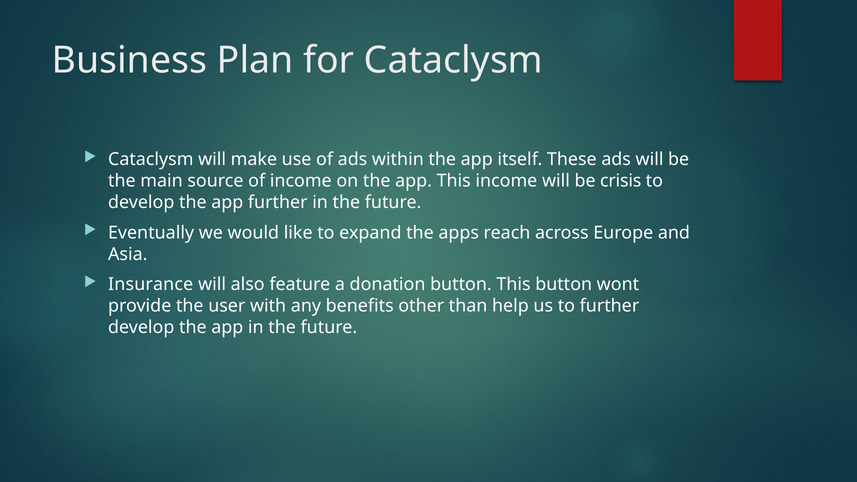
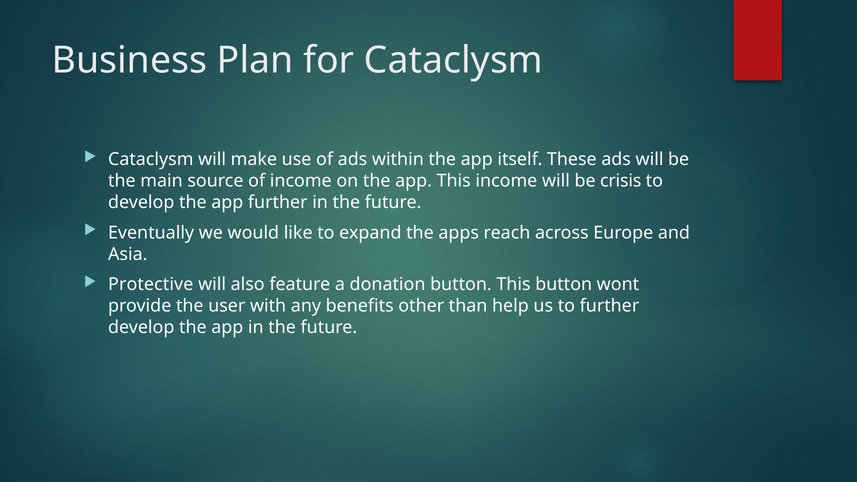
Insurance: Insurance -> Protective (151, 285)
